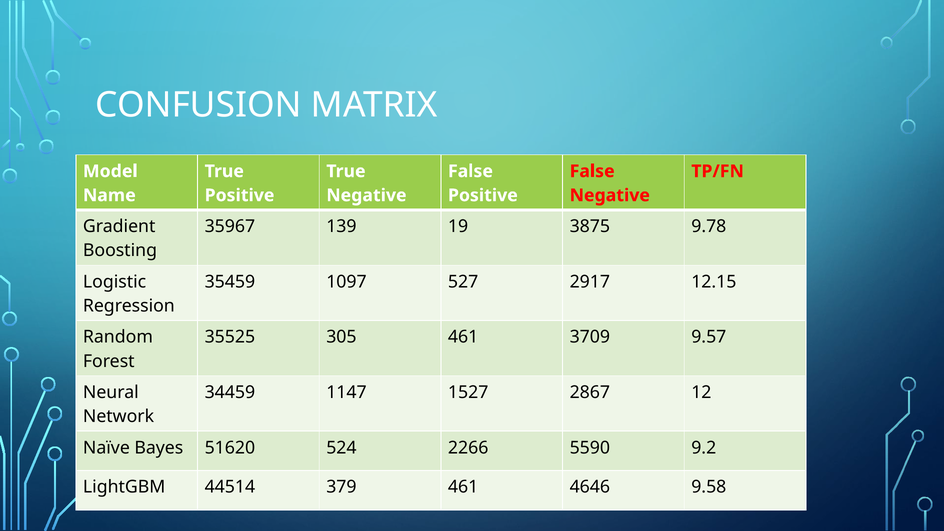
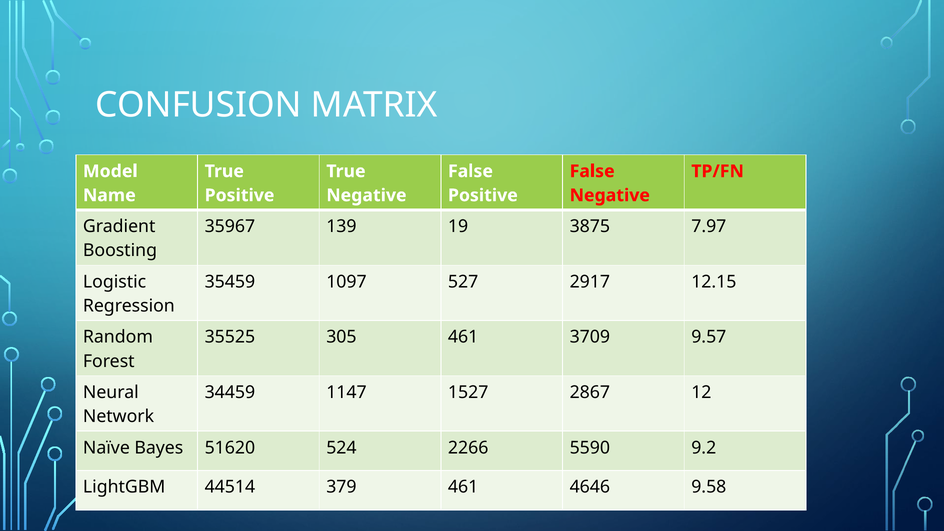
9.78: 9.78 -> 7.97 (709, 227)
